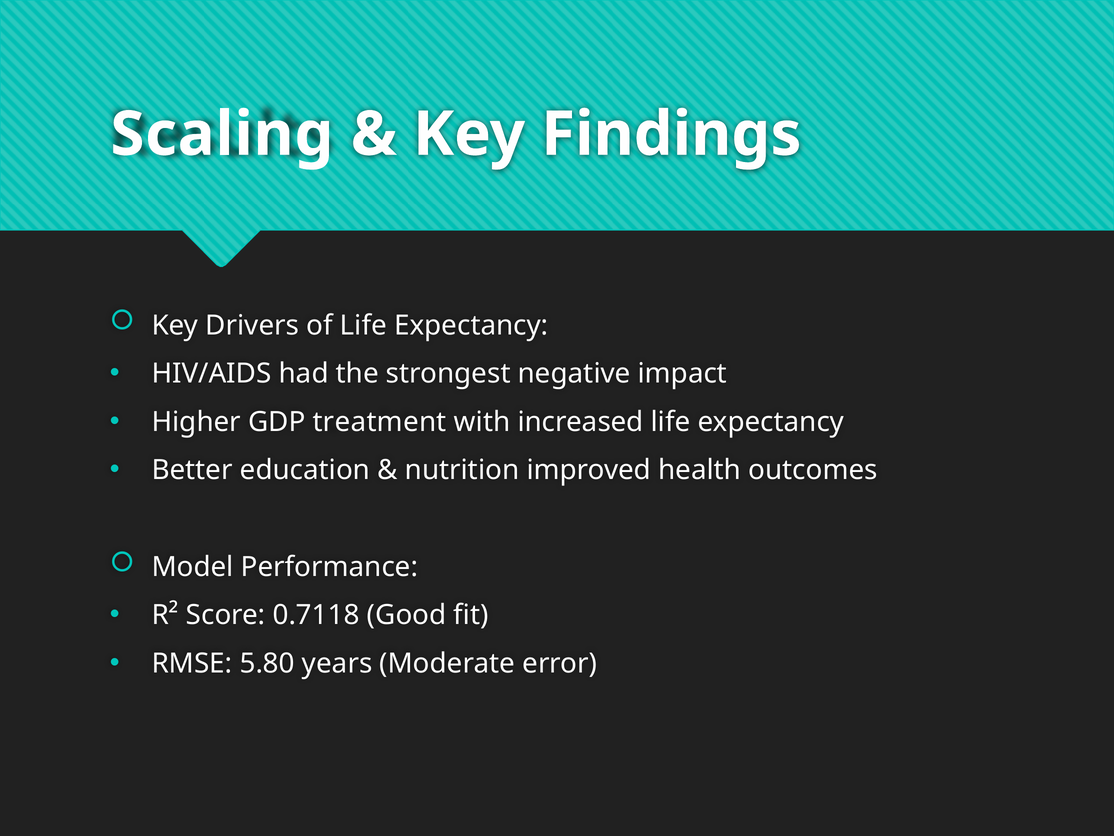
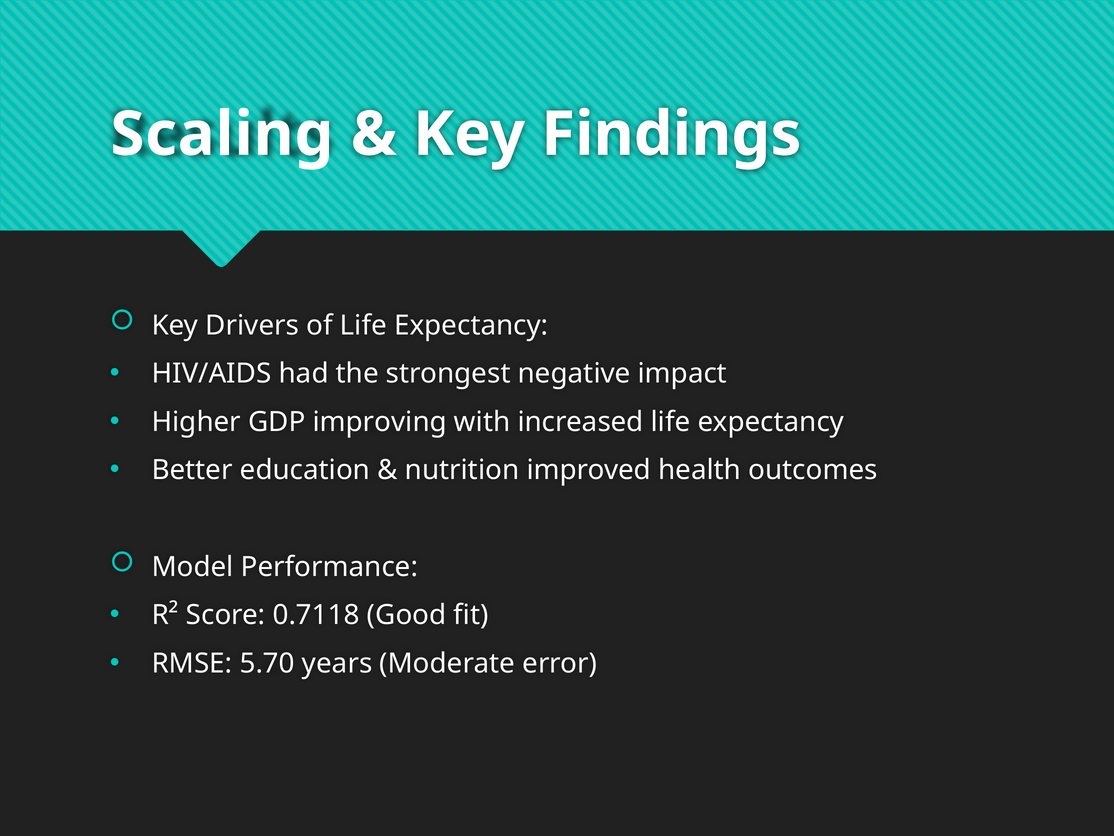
treatment: treatment -> improving (380, 422)
5.80: 5.80 -> 5.70 (267, 663)
